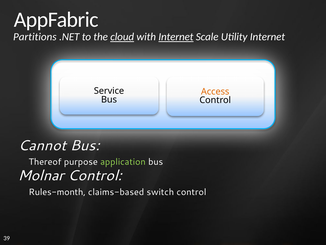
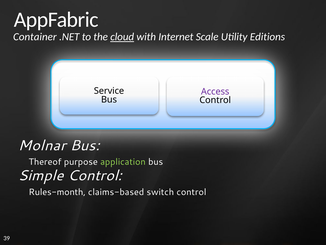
Partitions: Partitions -> Container (35, 37)
Internet underline: present -> none (176, 37)
Utility Internet: Internet -> Editions (267, 37)
Access colour: orange -> purple (215, 91)
Cannot: Cannot -> Molnar (42, 145)
Molnar: Molnar -> Simple (41, 175)
